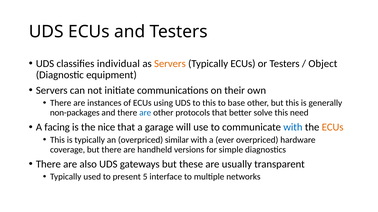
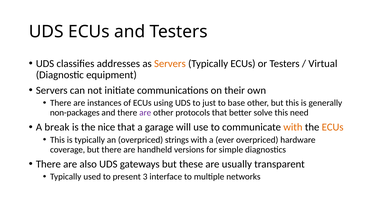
individual: individual -> addresses (118, 64)
Object: Object -> Virtual (323, 64)
to this: this -> just (209, 103)
are colour: blue -> purple (145, 113)
facing: facing -> break (57, 128)
with colour: blue -> orange (293, 128)
similar: similar -> strings (177, 140)
5: 5 -> 3 (145, 177)
